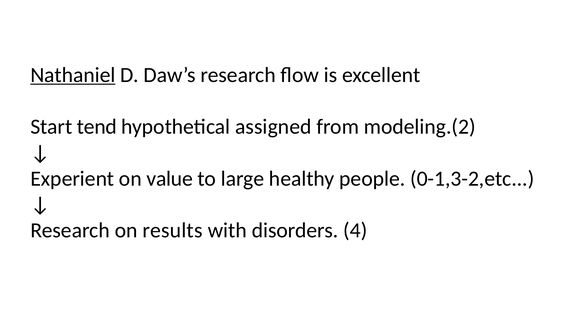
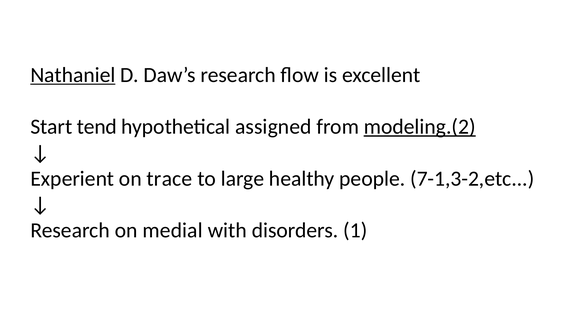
modeling.(2 underline: none -> present (420, 127)
value: value -> trace (169, 179)
0-1,3-2,etc: 0-1,3-2,etc -> 7-1,3-2,etc (472, 179)
results: results -> medial (173, 231)
4: 4 -> 1 (355, 231)
